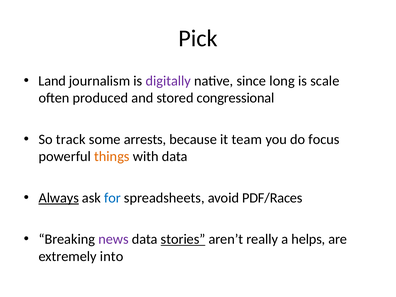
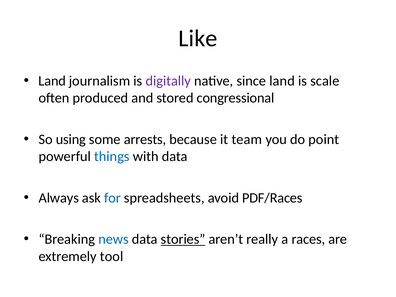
Pick: Pick -> Like (198, 38)
since long: long -> land (282, 81)
track: track -> using (71, 139)
focus: focus -> point (324, 139)
things colour: orange -> blue (112, 157)
Always underline: present -> none (59, 198)
news colour: purple -> blue (113, 239)
helps: helps -> races (308, 239)
into: into -> tool (112, 256)
